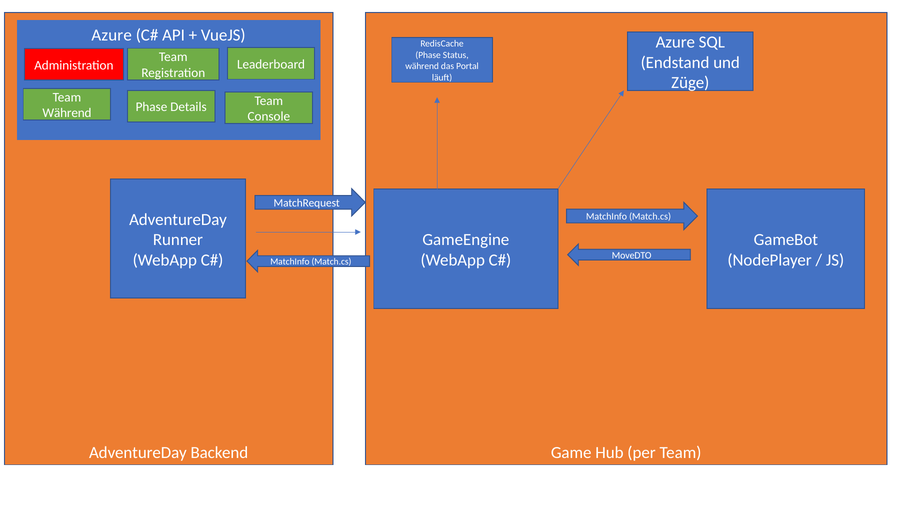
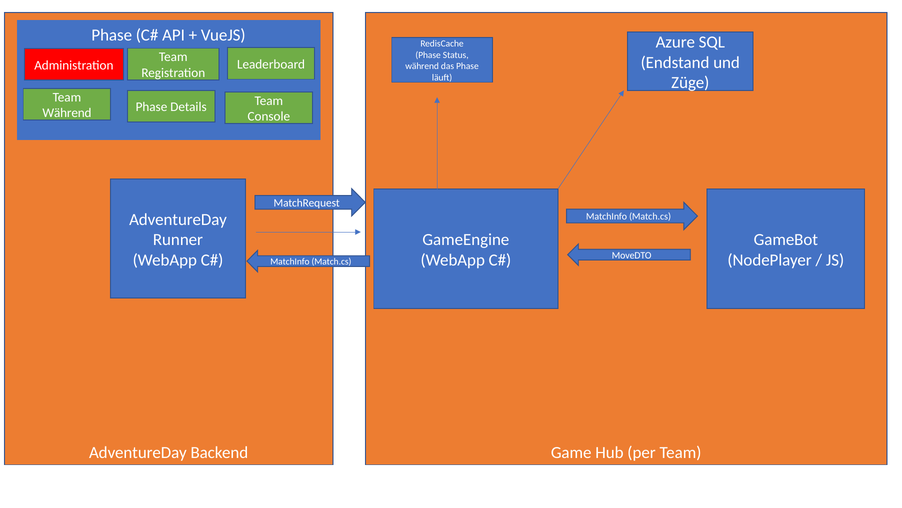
Azure: Azure -> Phase (112, 35)
das Portal: Portal -> Phase (467, 66)
